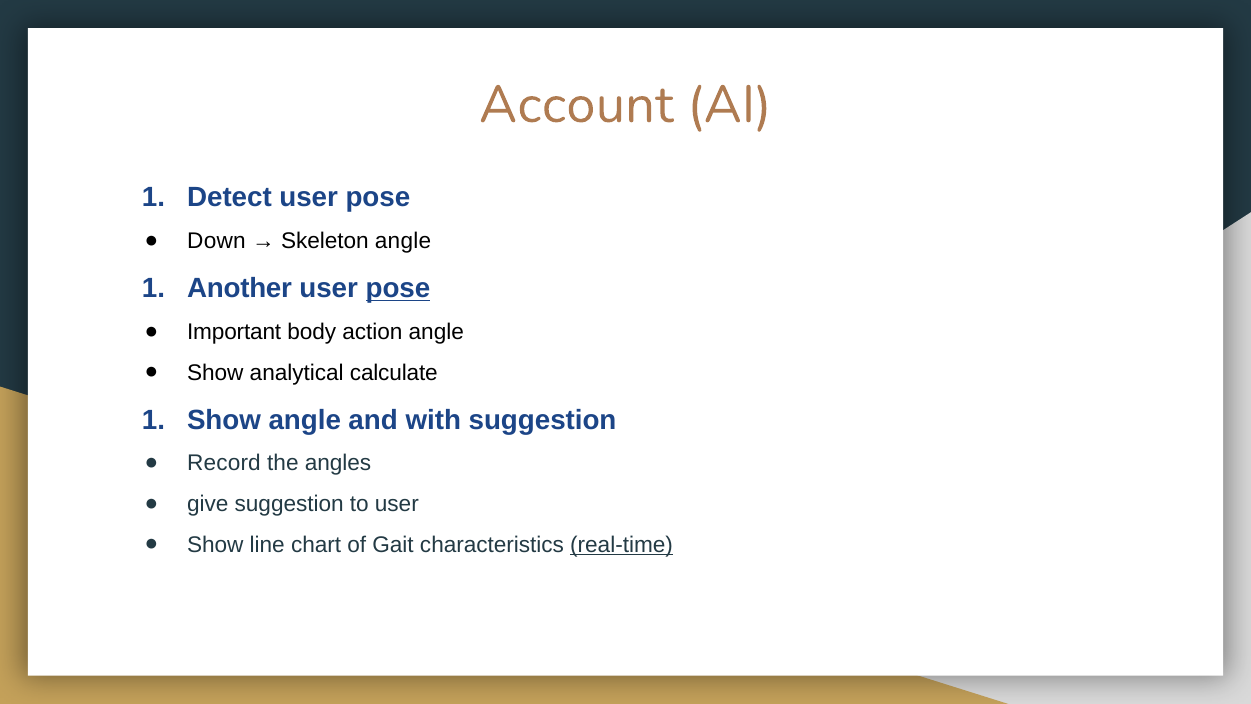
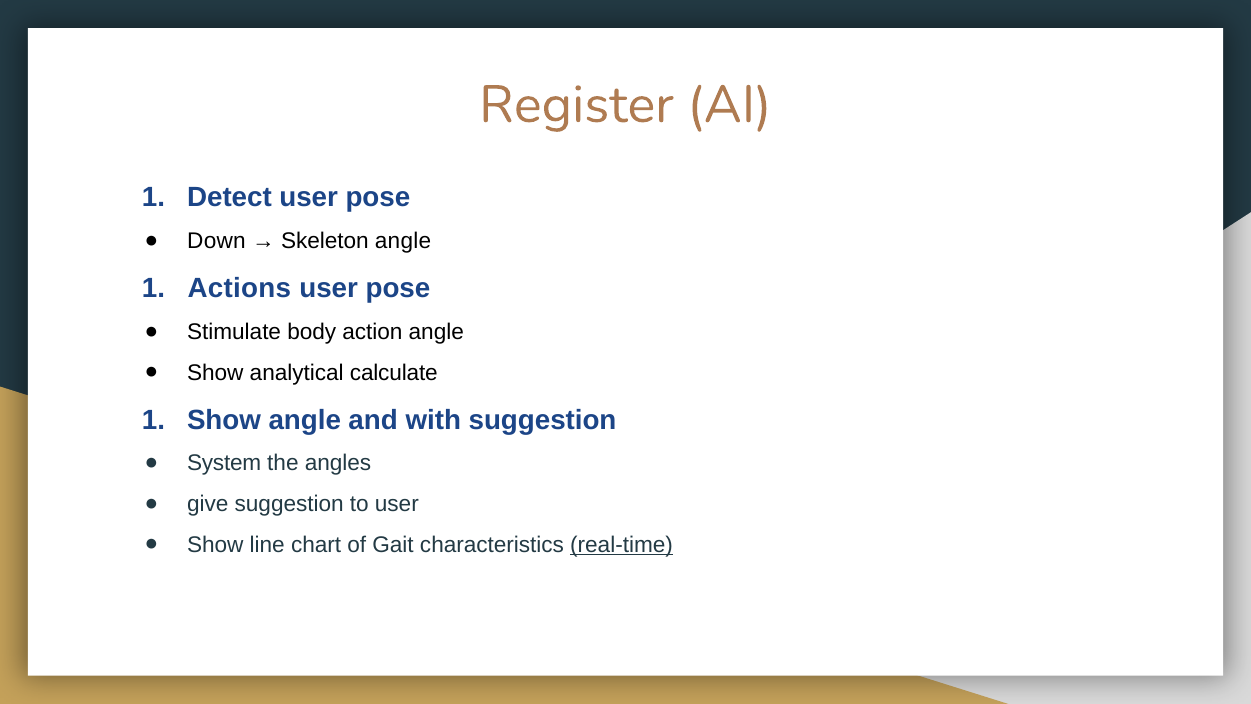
Account: Account -> Register (576, 105)
Another: Another -> Actions (239, 288)
pose underline: present -> none (398, 288)
Important: Important -> Stimulate (234, 332)
Record: Record -> System (224, 463)
